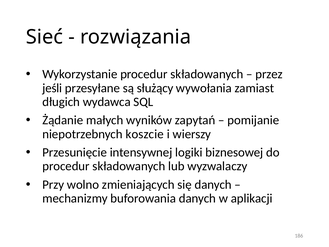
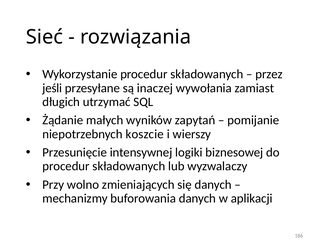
służący: służący -> inaczej (155, 88)
wydawca: wydawca -> utrzymać (107, 102)
